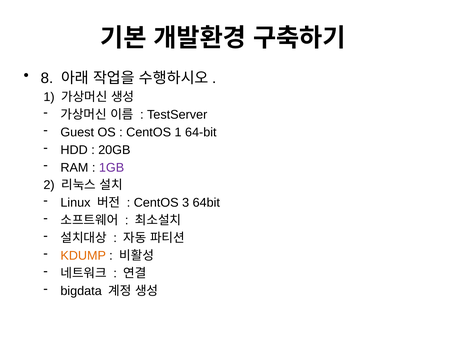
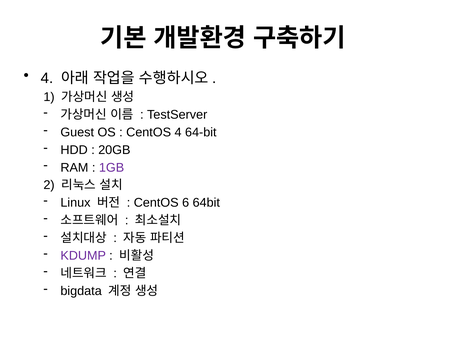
8: 8 -> 4 (47, 78)
CentOS 1: 1 -> 4 (178, 132)
3: 3 -> 6 (186, 203)
KDUMP colour: orange -> purple (83, 256)
